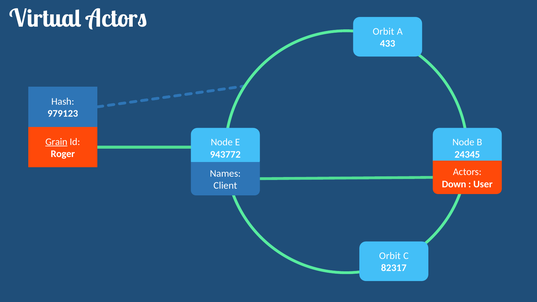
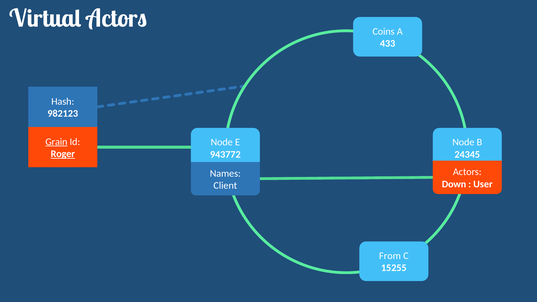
Orbit: Orbit -> Coins (384, 31)
979123: 979123 -> 982123 (63, 114)
Roger underline: none -> present (63, 154)
Orbit: Orbit -> From (390, 256)
82317: 82317 -> 15255 (394, 268)
